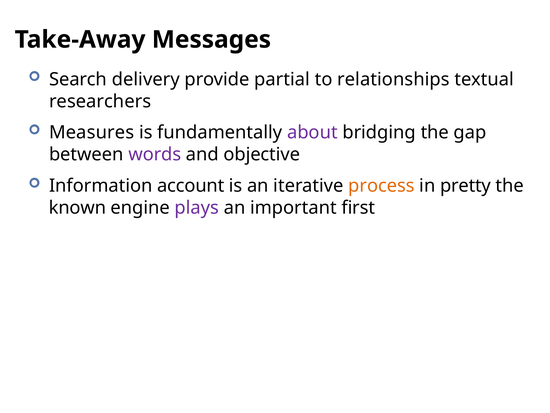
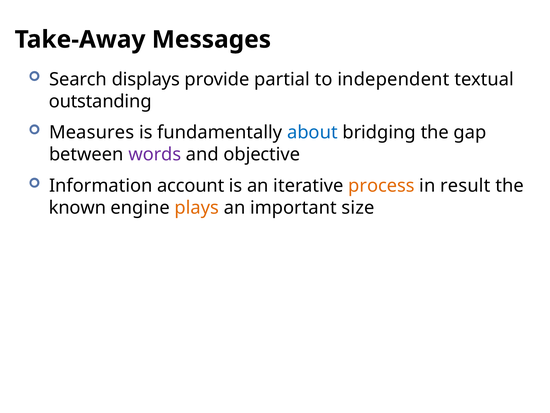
delivery: delivery -> displays (146, 79)
relationships: relationships -> independent (393, 79)
researchers: researchers -> outstanding (100, 101)
about colour: purple -> blue (312, 132)
pretty: pretty -> result (465, 186)
plays colour: purple -> orange (197, 208)
first: first -> size (358, 208)
